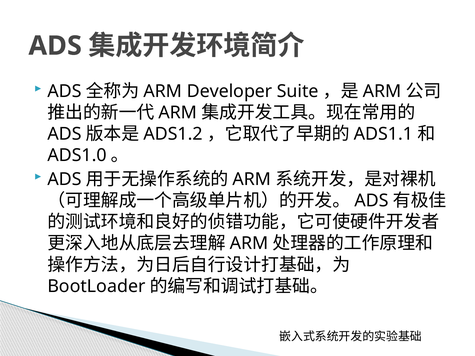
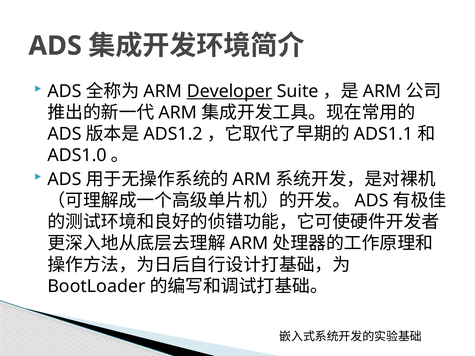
Developer underline: none -> present (230, 91)
